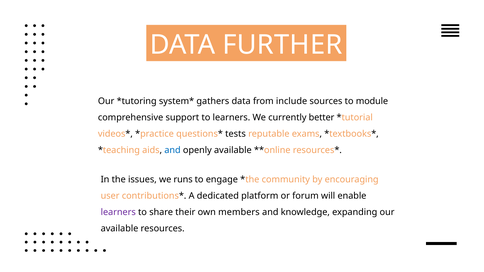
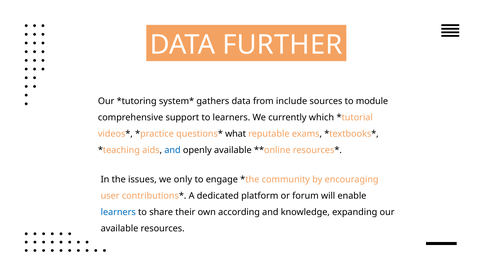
better: better -> which (321, 118)
tests: tests -> what (236, 134)
runs: runs -> only (183, 180)
learners colour: purple -> blue (118, 212)
members: members -> according (239, 212)
